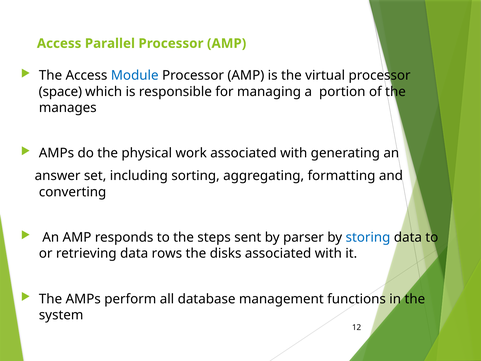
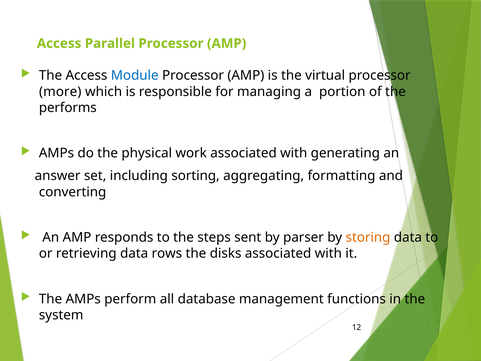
space: space -> more (60, 92)
manages: manages -> performs (68, 108)
storing colour: blue -> orange (368, 237)
